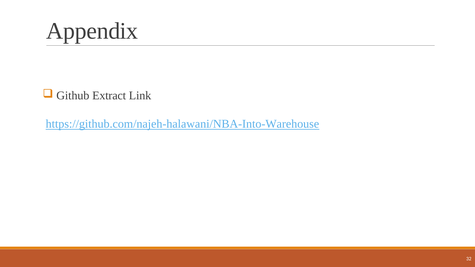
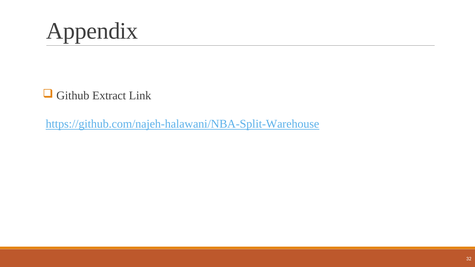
https://github.com/najeh-halawani/NBA-Into-Warehouse: https://github.com/najeh-halawani/NBA-Into-Warehouse -> https://github.com/najeh-halawani/NBA-Split-Warehouse (182, 124)
